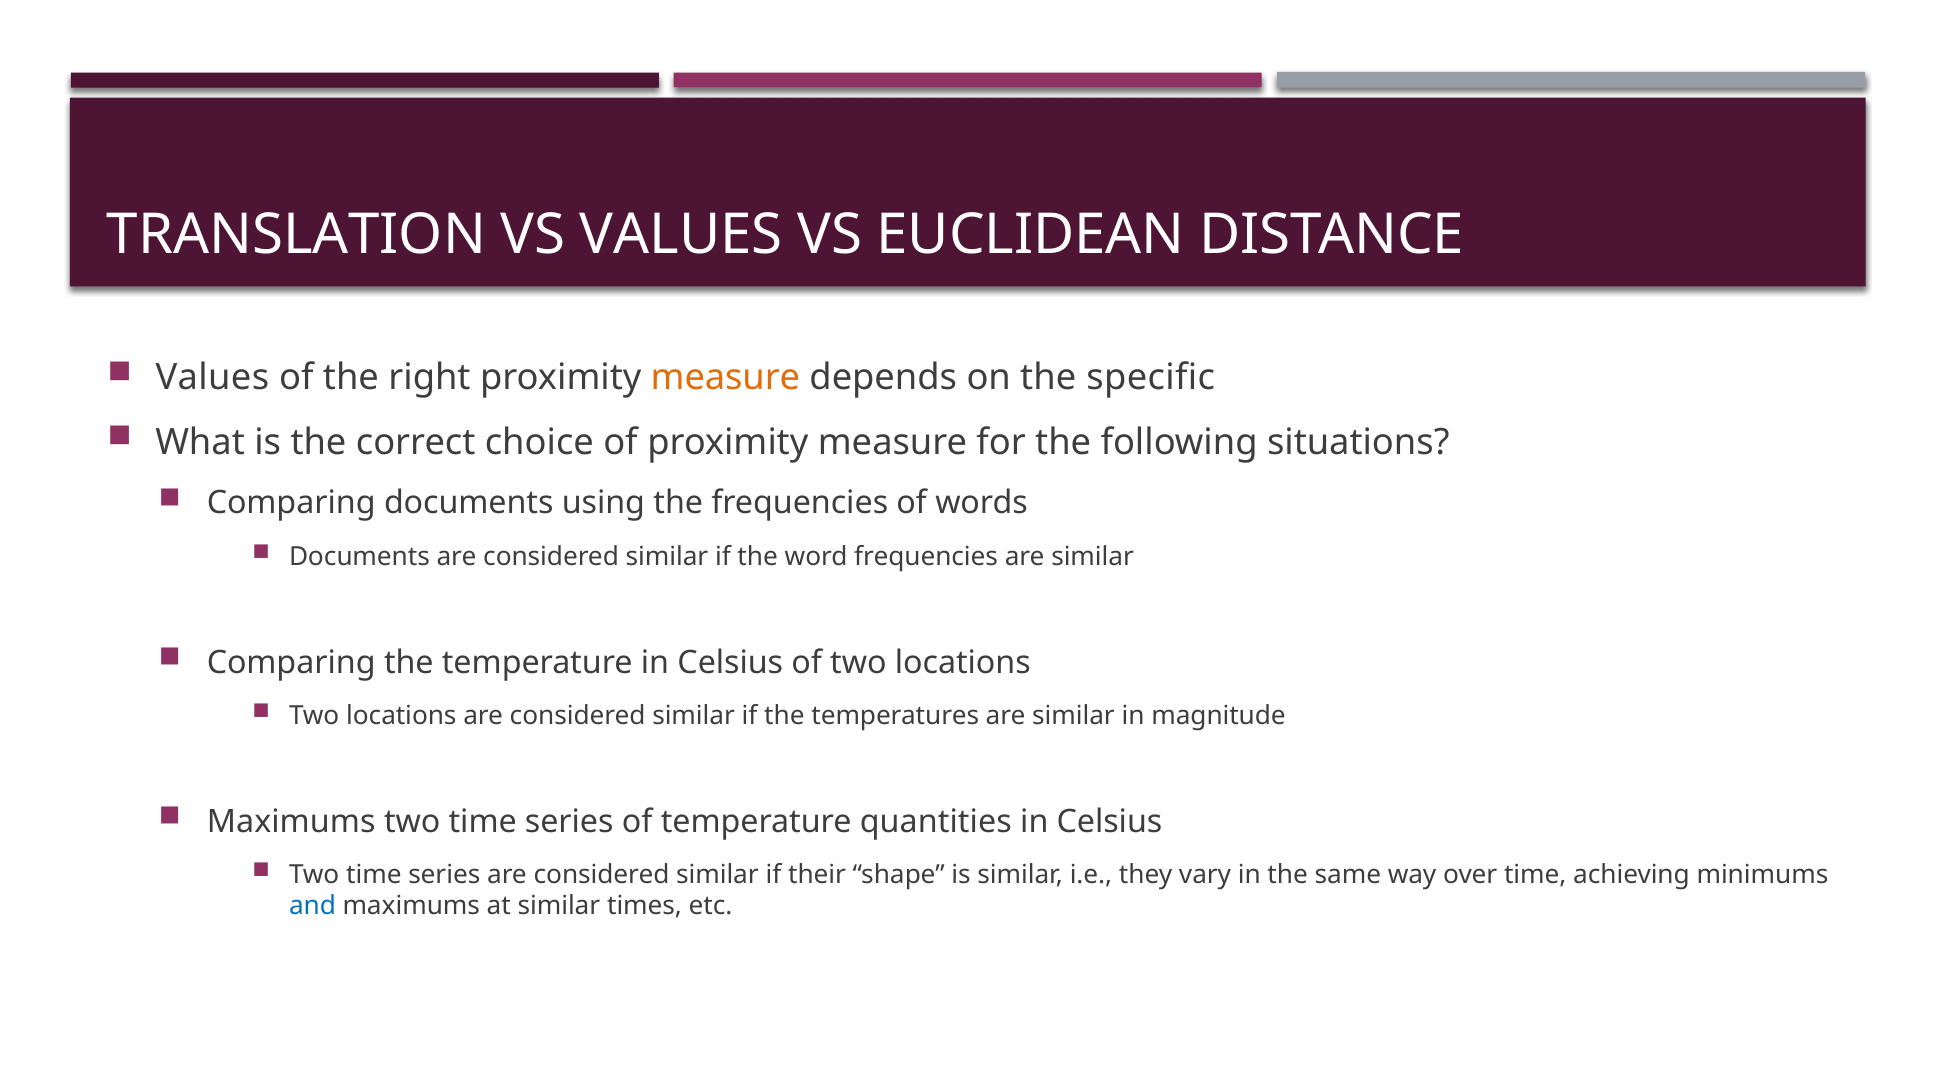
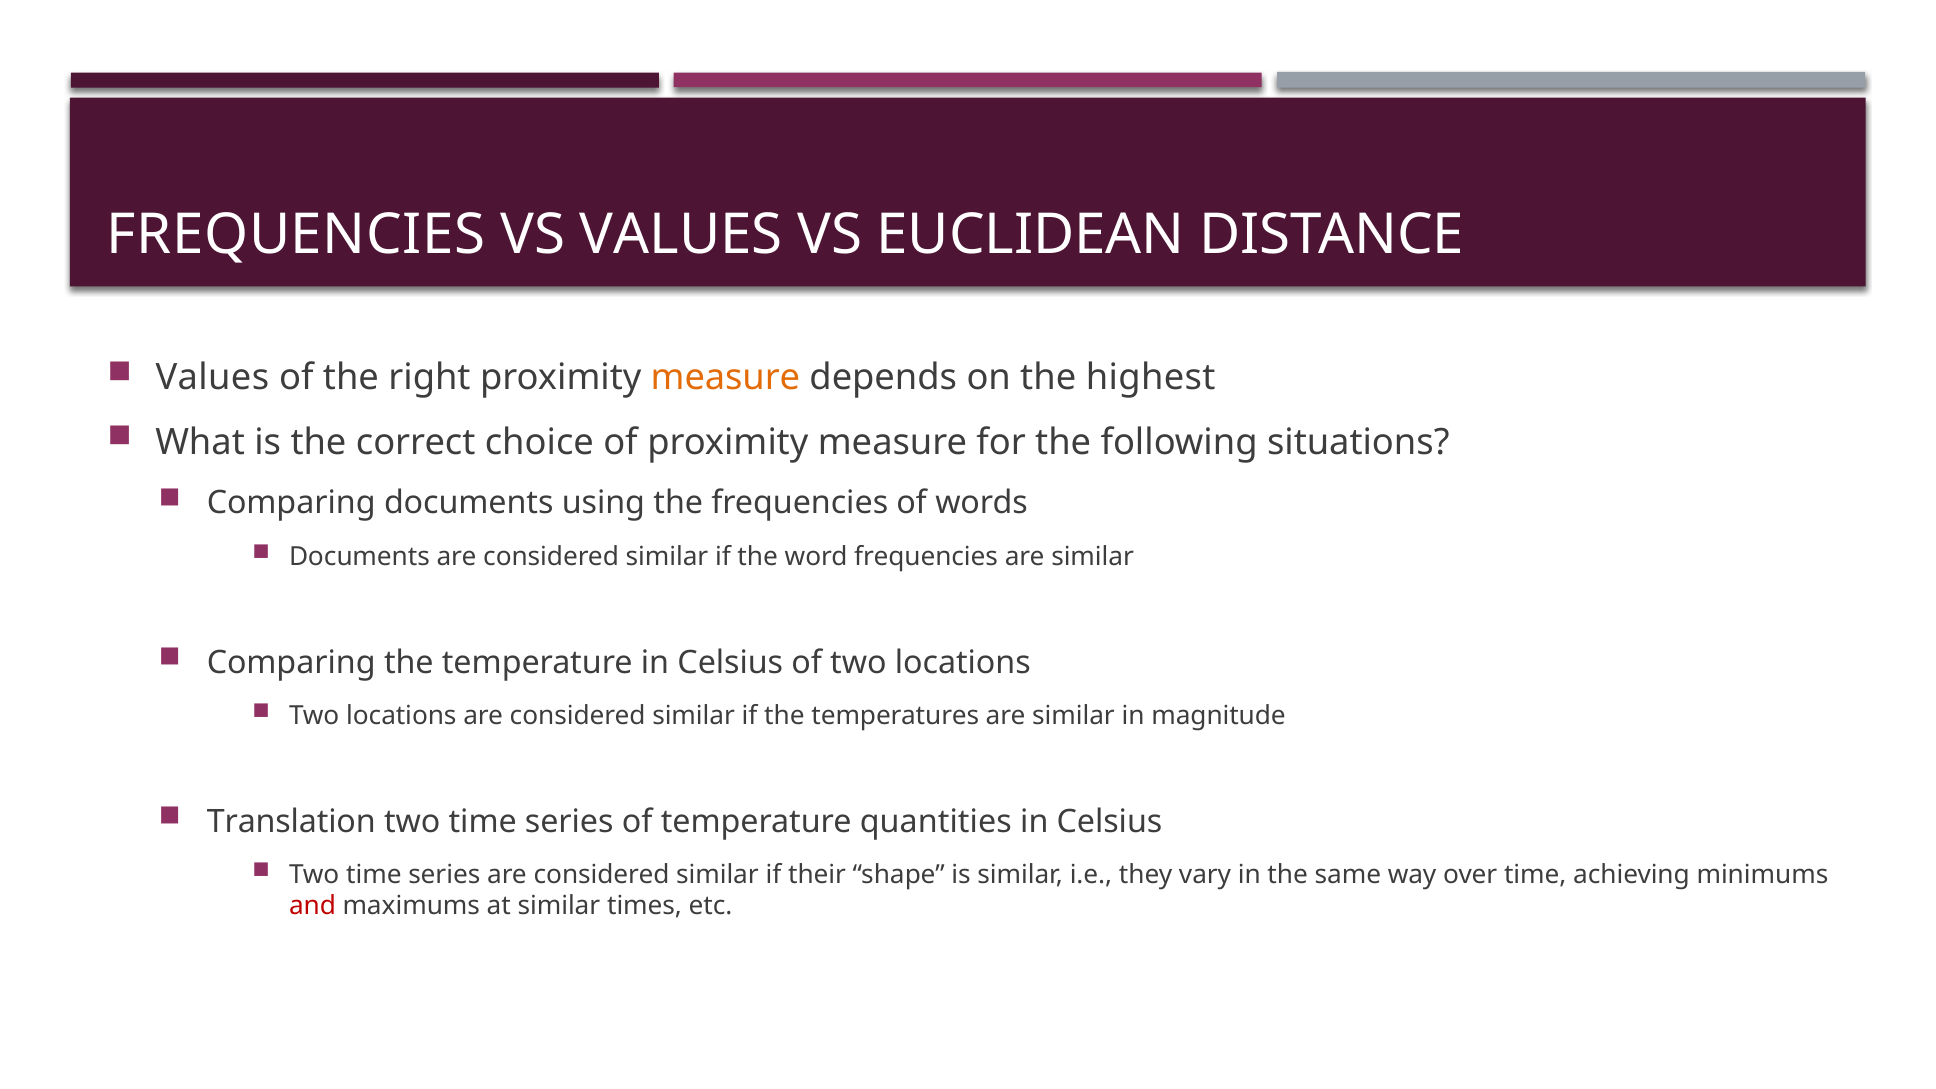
TRANSLATION: TRANSLATION -> FREQUENCIES (296, 235)
specific: specific -> highest (1151, 378)
Maximums: Maximums -> Translation (291, 821)
and colour: blue -> red (313, 906)
